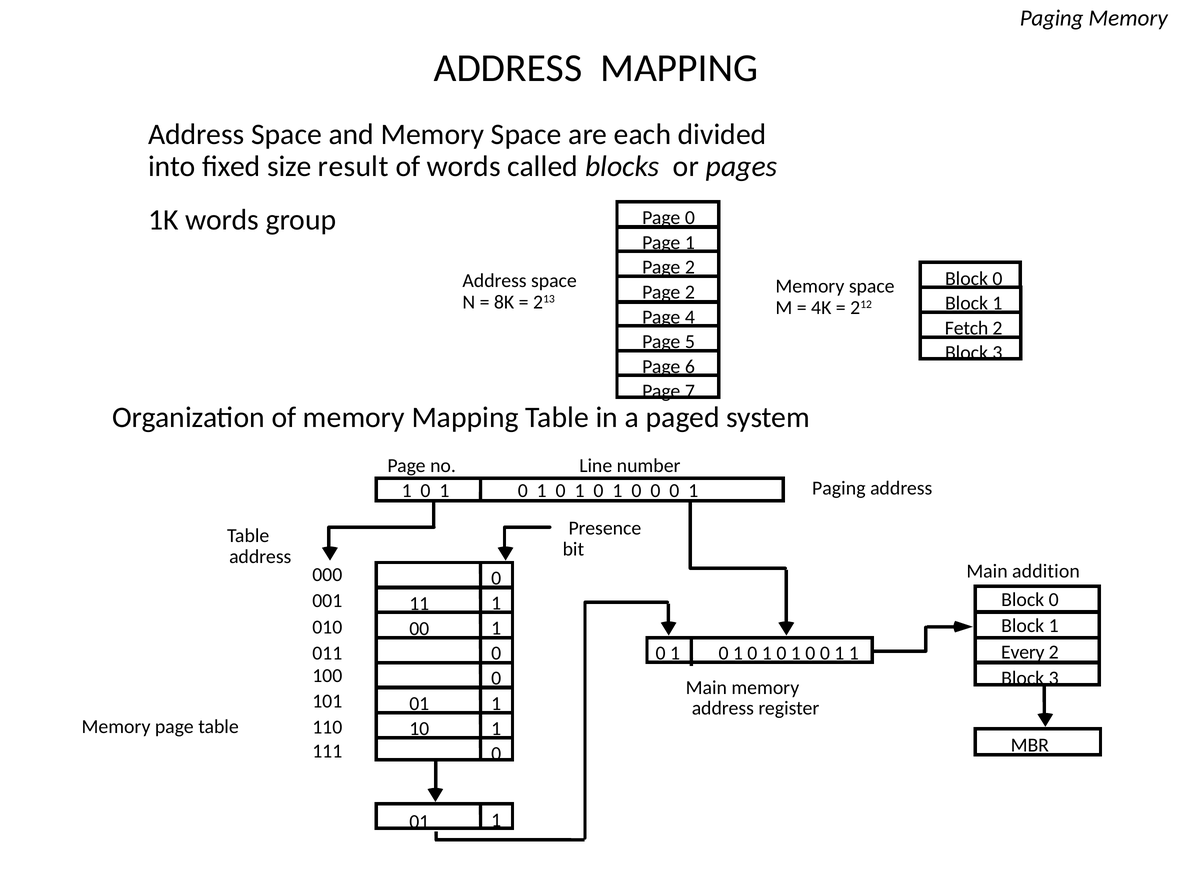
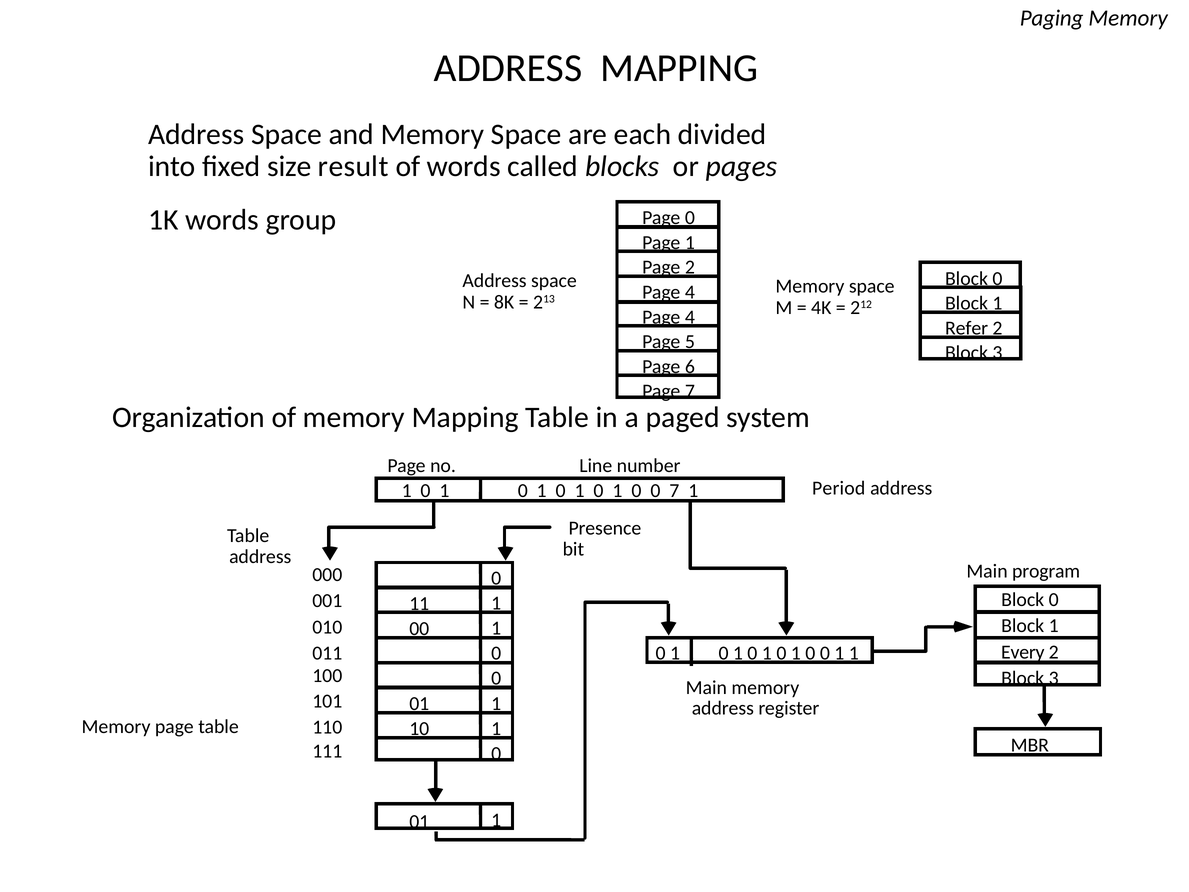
2: 2 -> 4 (690, 292)
Fetch: Fetch -> Refer (967, 328)
Paging: Paging -> Period (839, 488)
0 0 0: 0 -> 7 (674, 491)
addition: addition -> program (1046, 571)
